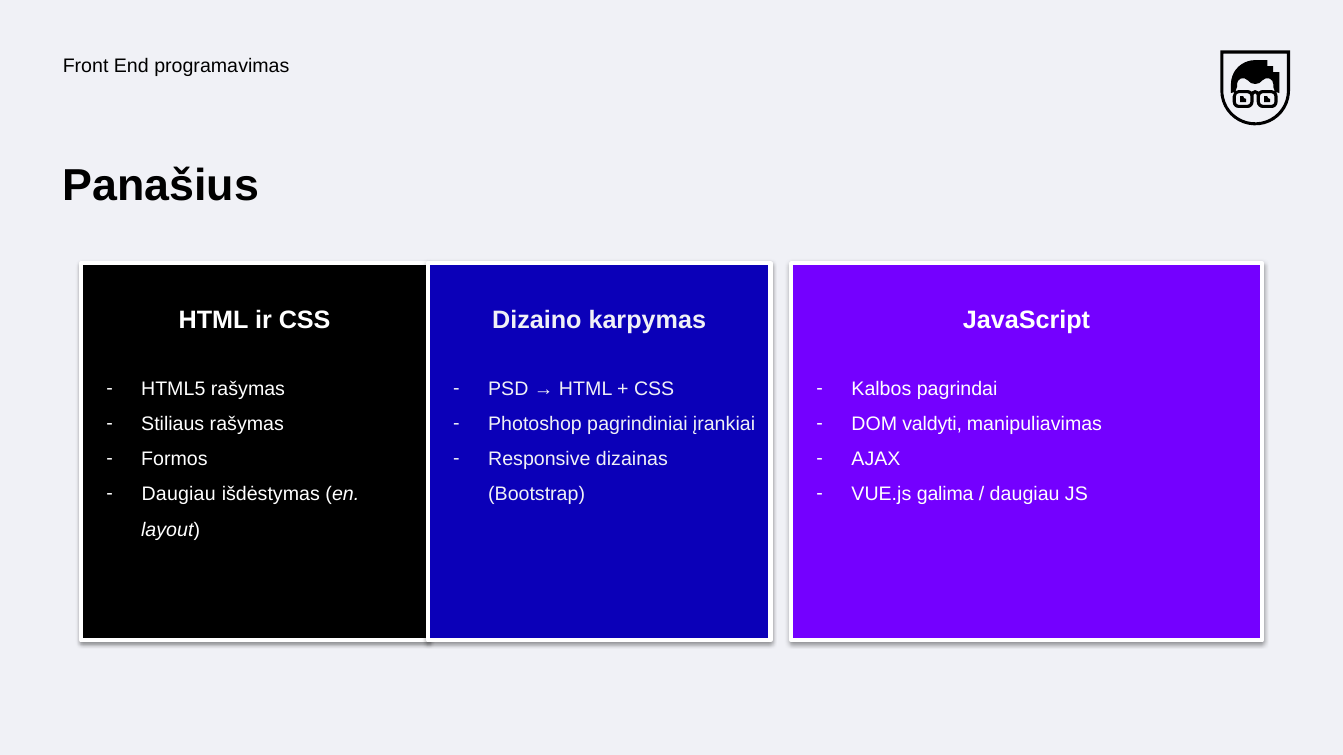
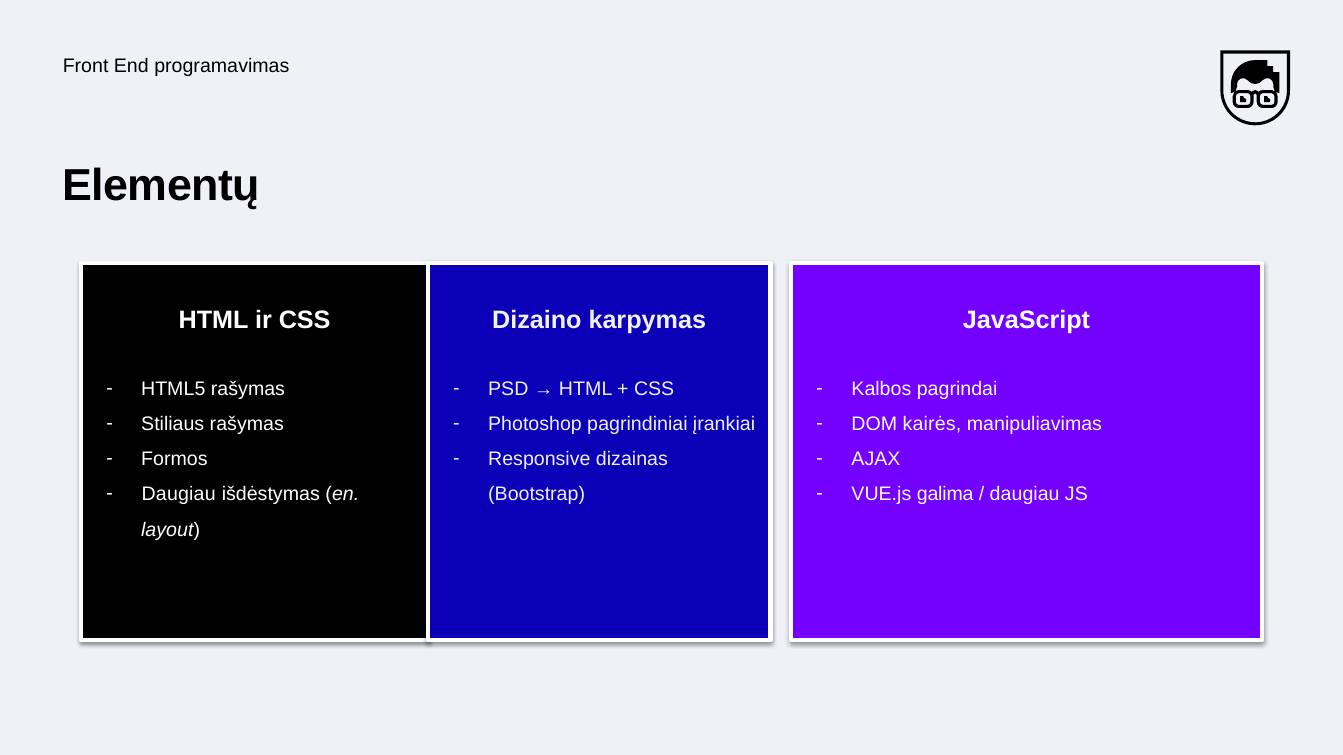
Panašius: Panašius -> Elementų (161, 186)
valdyti: valdyti -> kairės (932, 424)
